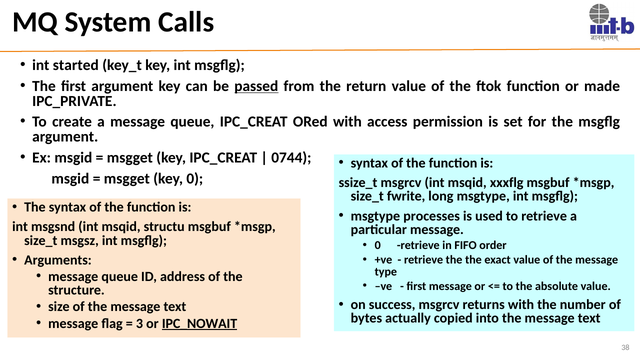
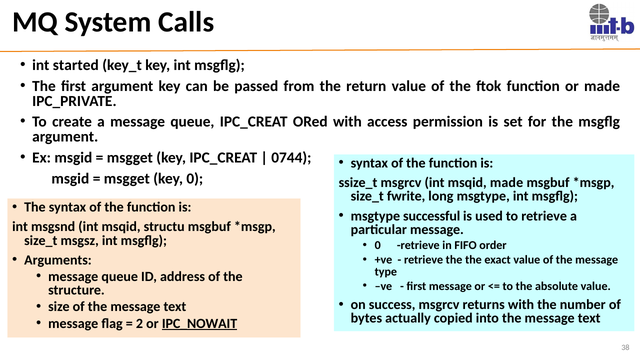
passed underline: present -> none (256, 86)
msqid xxxflg: xxxflg -> made (507, 183)
processes: processes -> successful (432, 216)
3: 3 -> 2 (140, 323)
